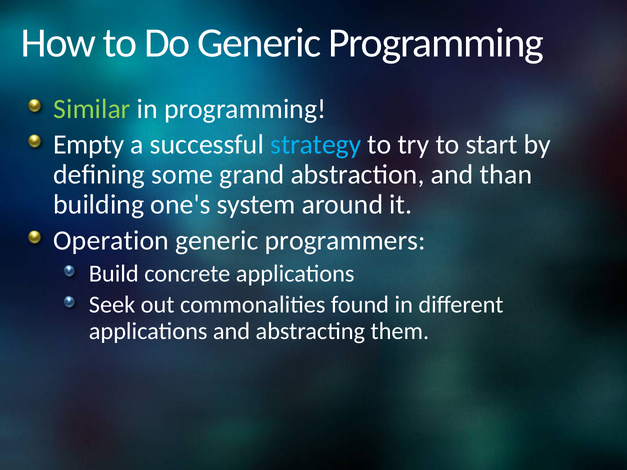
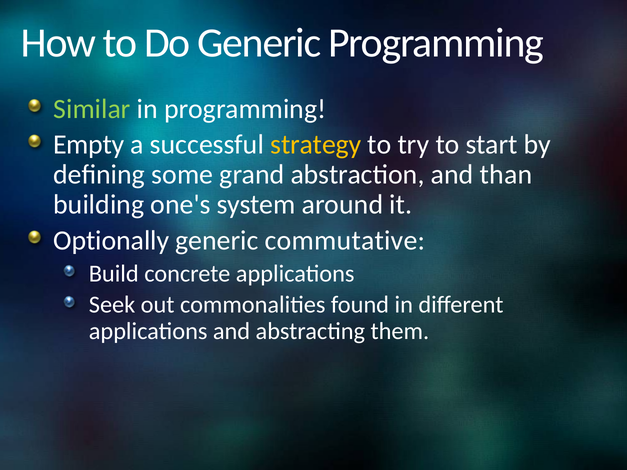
strategy colour: light blue -> yellow (316, 145)
Operation: Operation -> Optionally (111, 241)
programmers: programmers -> commutative (345, 241)
